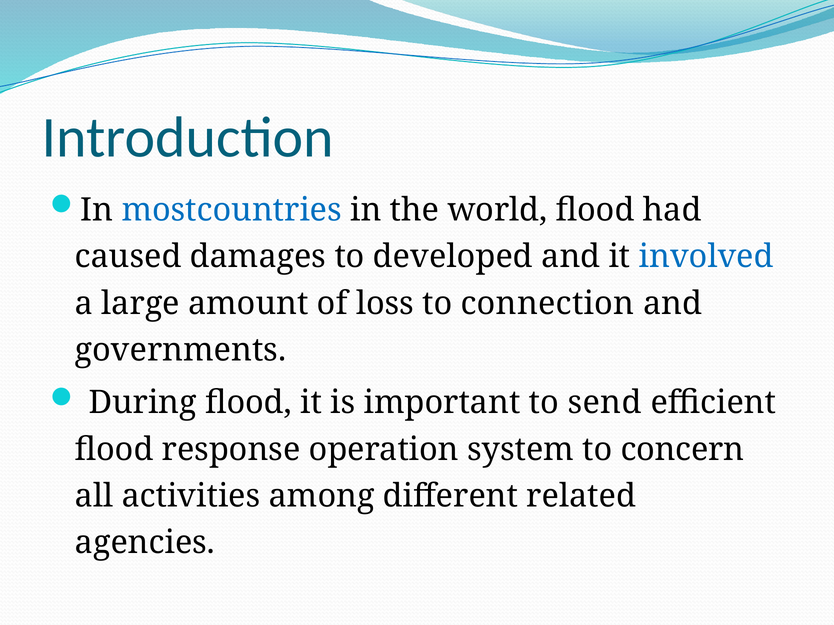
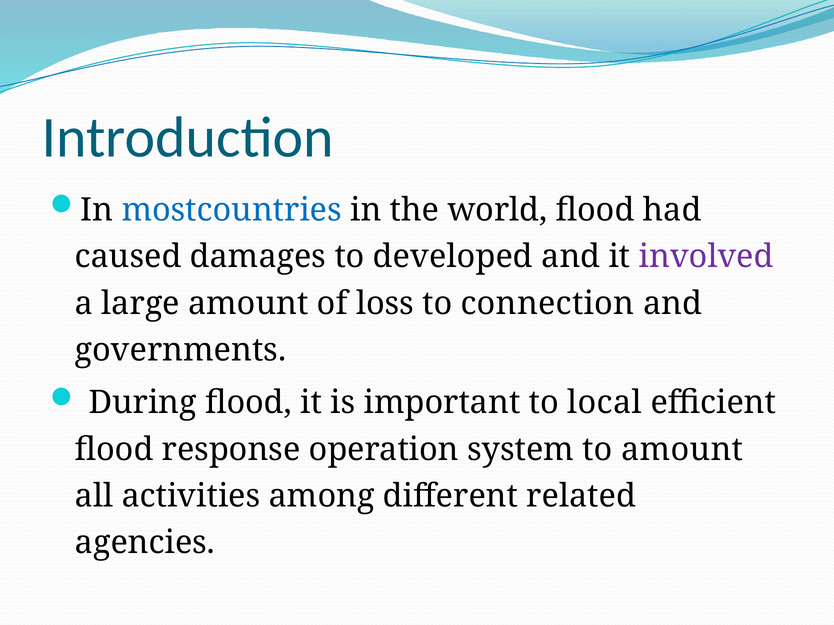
involved colour: blue -> purple (706, 257)
send: send -> local (605, 403)
to concern: concern -> amount (682, 450)
